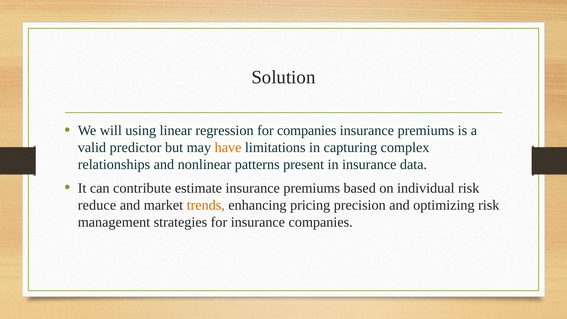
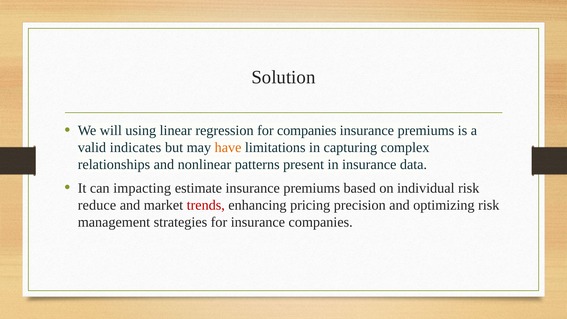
predictor: predictor -> indicates (136, 148)
contribute: contribute -> impacting (142, 188)
trends colour: orange -> red (206, 205)
